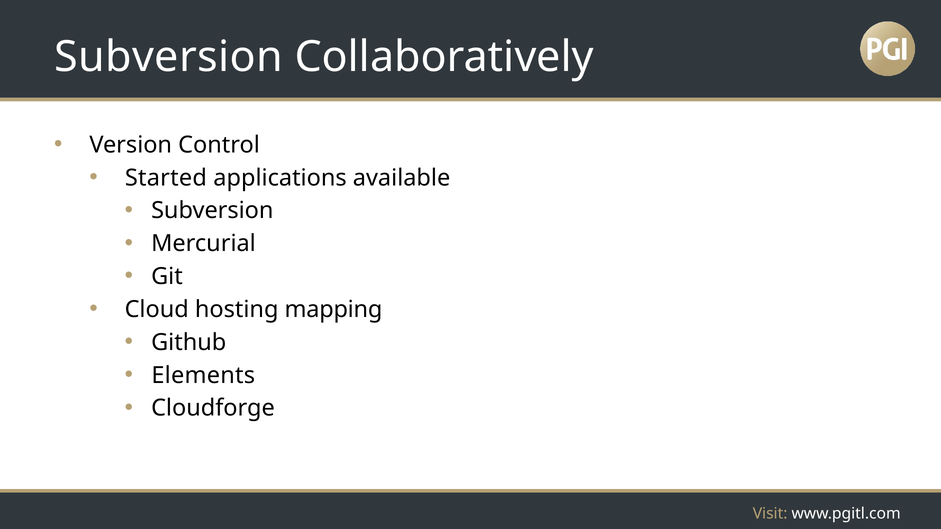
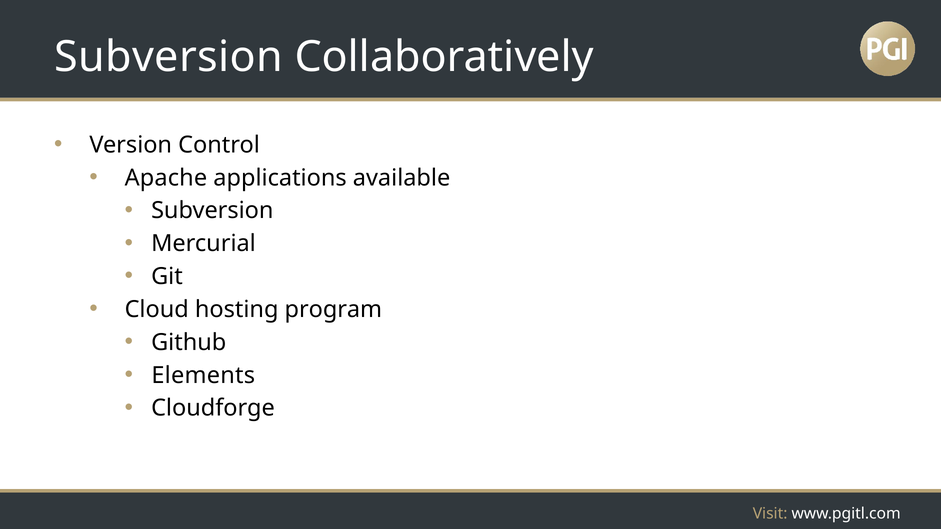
Started: Started -> Apache (166, 178)
mapping: mapping -> program (333, 310)
